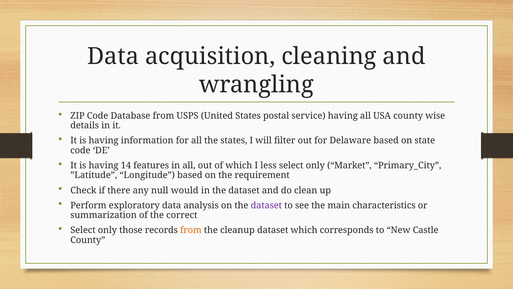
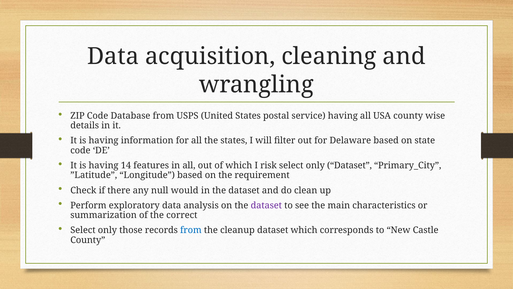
less: less -> risk (269, 165)
only Market: Market -> Dataset (349, 165)
from colour: orange -> blue (191, 230)
